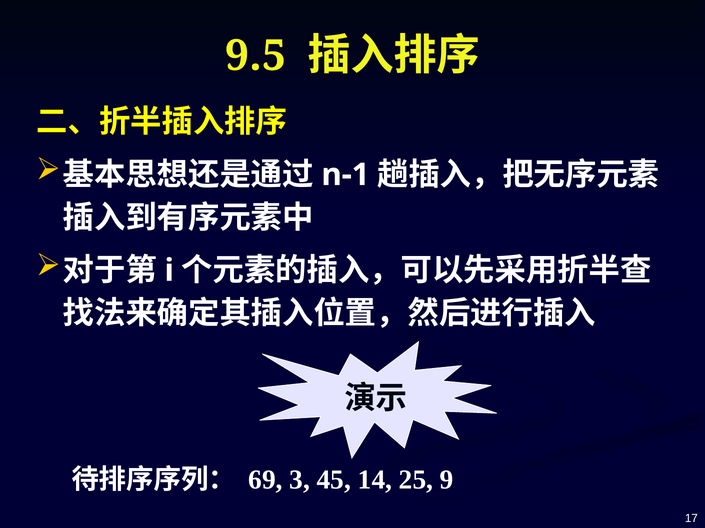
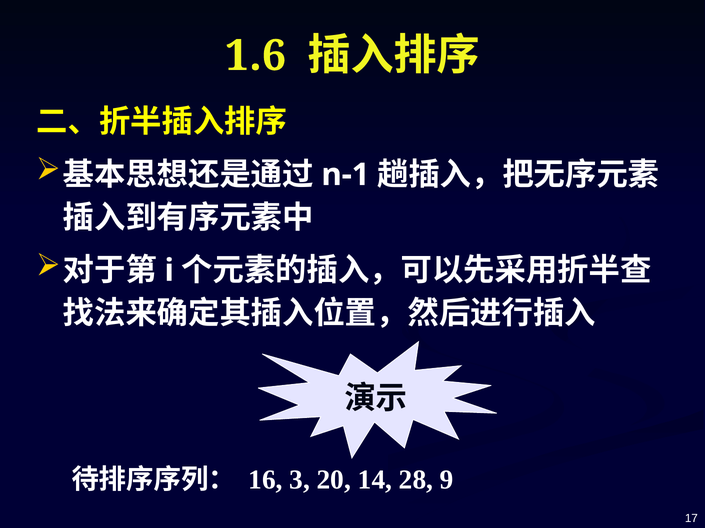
9.5: 9.5 -> 1.6 (255, 56)
69: 69 -> 16 (266, 481)
45: 45 -> 20 (334, 481)
25: 25 -> 28 (416, 481)
